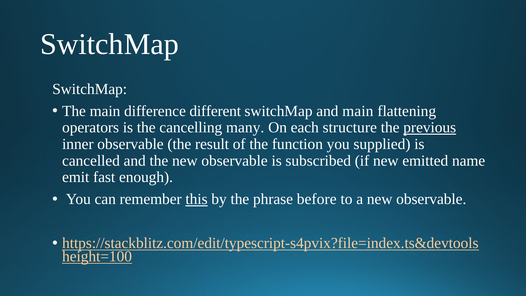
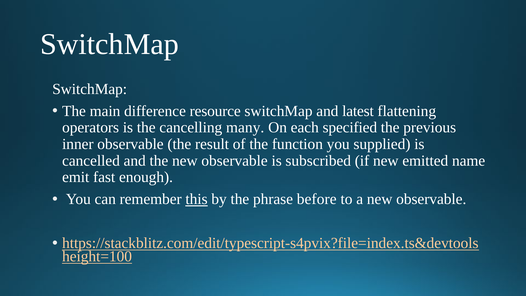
different: different -> resource (215, 111)
and main: main -> latest (358, 111)
structure: structure -> specified (350, 127)
previous underline: present -> none (430, 127)
